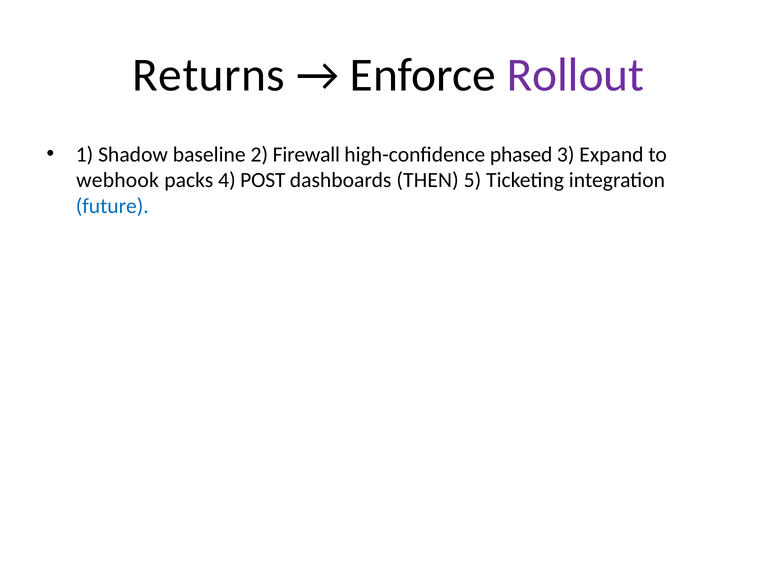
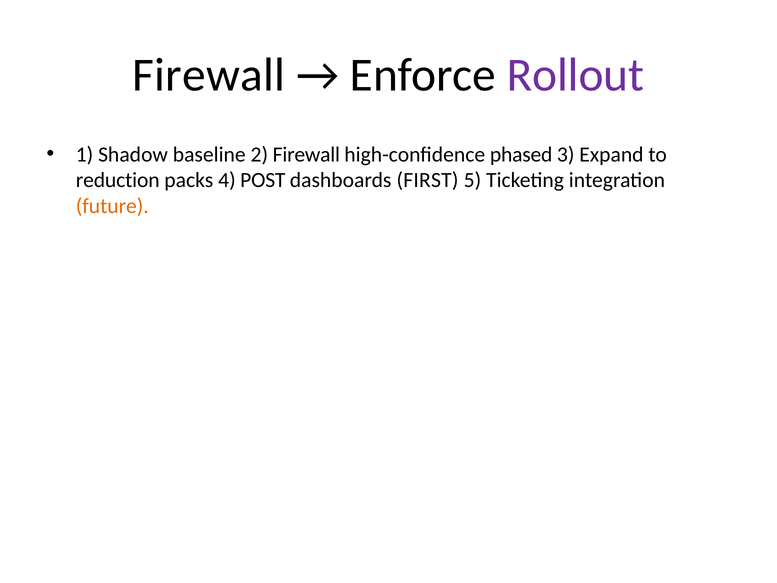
Returns: Returns -> Firewall (209, 75)
webhook: webhook -> reduction (118, 180)
THEN: THEN -> FIRST (428, 180)
future colour: blue -> orange (112, 206)
